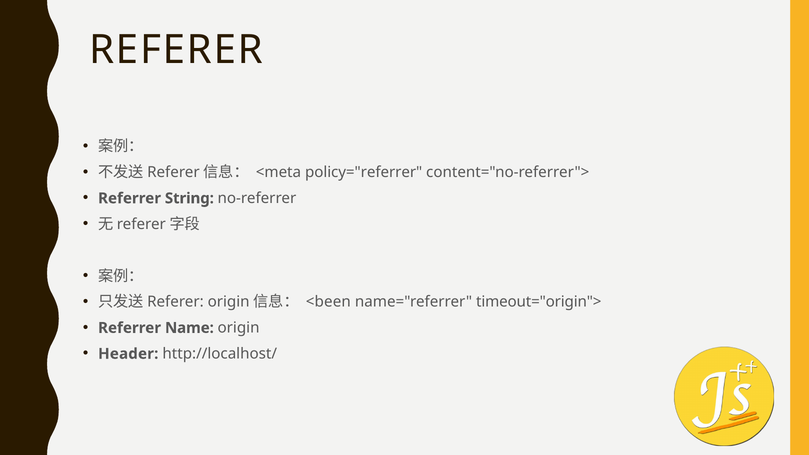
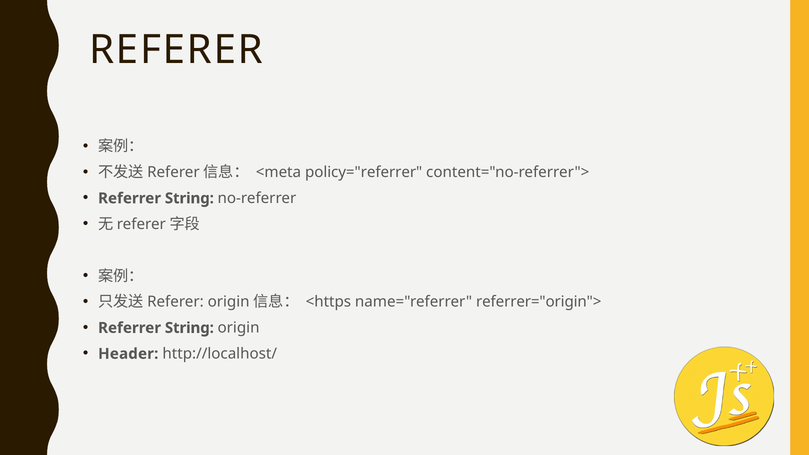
<been: <been -> <https (328, 302)
timeout="origin">: timeout="origin"> -> referrer="origin"> (539, 302)
Name: Name -> String (189, 328)
